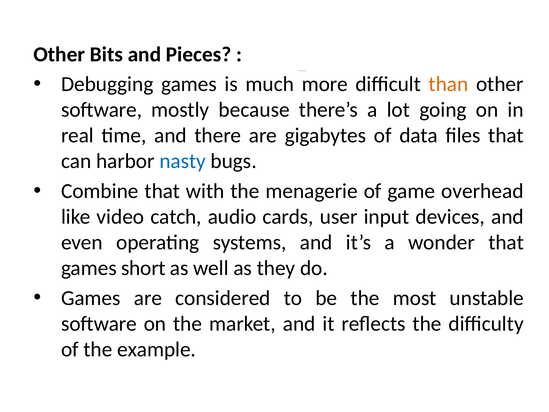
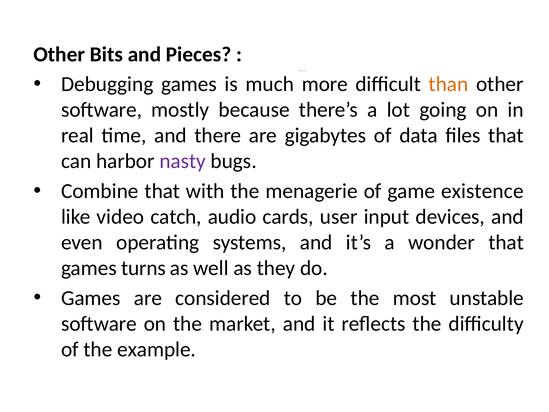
nasty colour: blue -> purple (183, 161)
overhead: overhead -> existence (482, 191)
short: short -> turns (143, 268)
